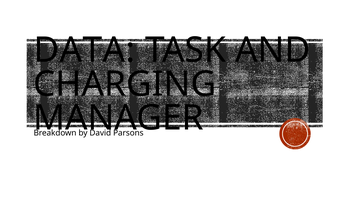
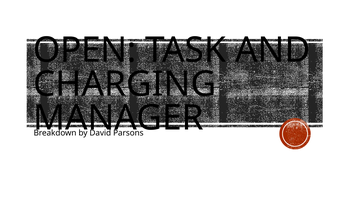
DATA: DATA -> OPEN (85, 50)
